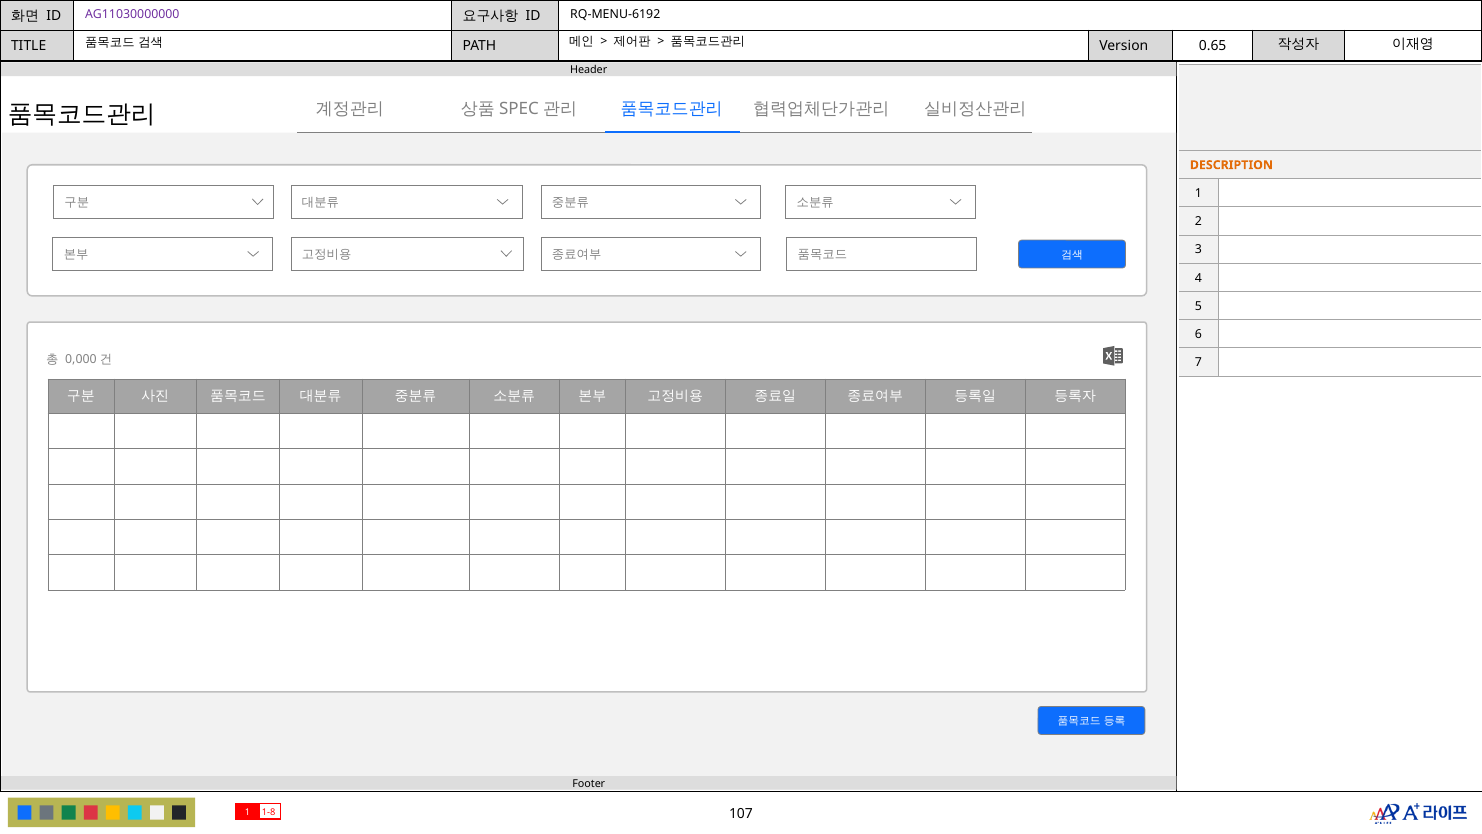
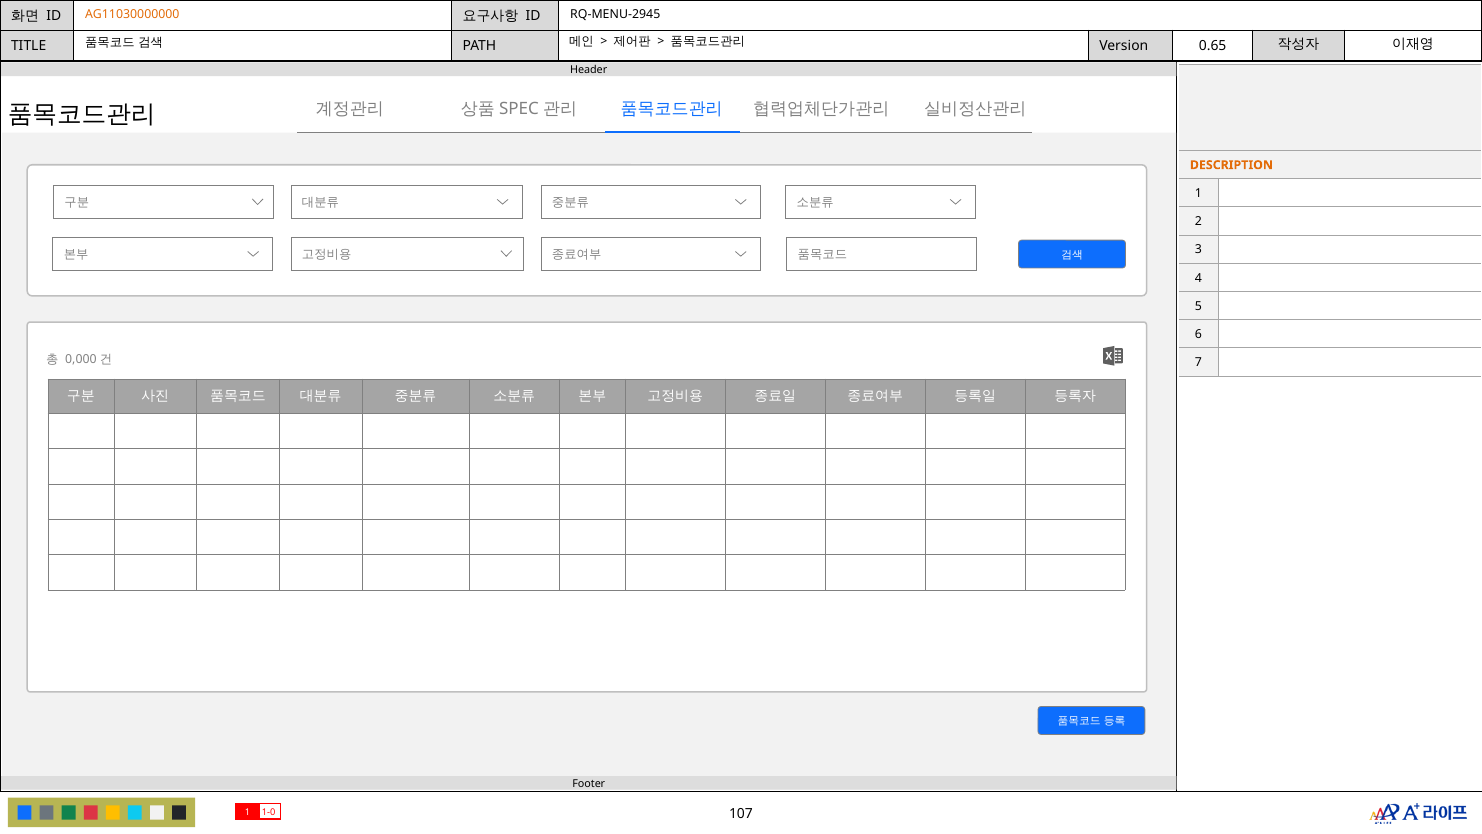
AG11030000000 colour: purple -> orange (132, 15)
RQ-MENU-6192: RQ-MENU-6192 -> RQ-MENU-2945 (615, 15)
1-8: 1-8 -> 1-0 (269, 812)
